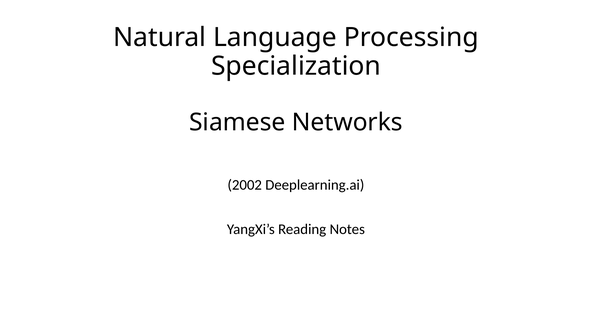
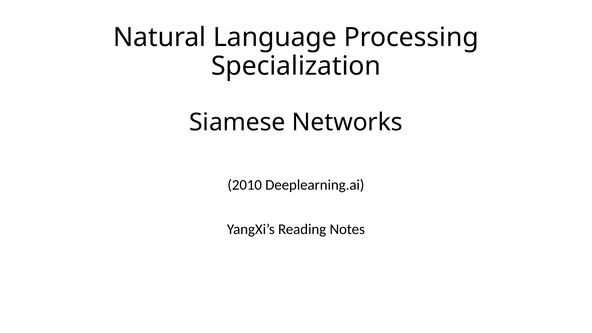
2002: 2002 -> 2010 (245, 185)
